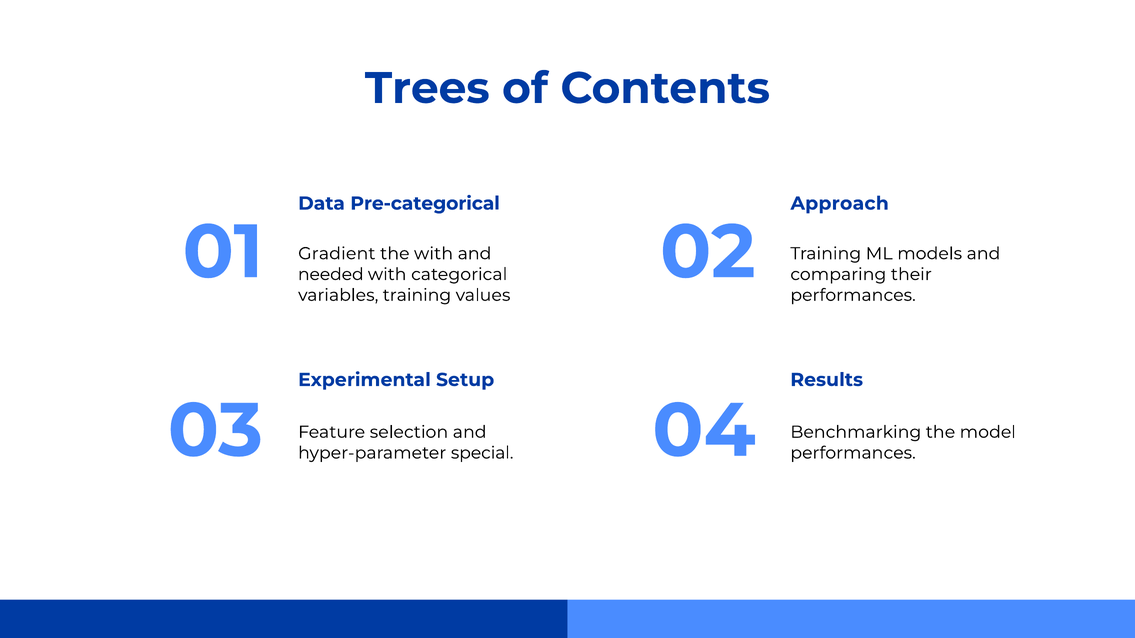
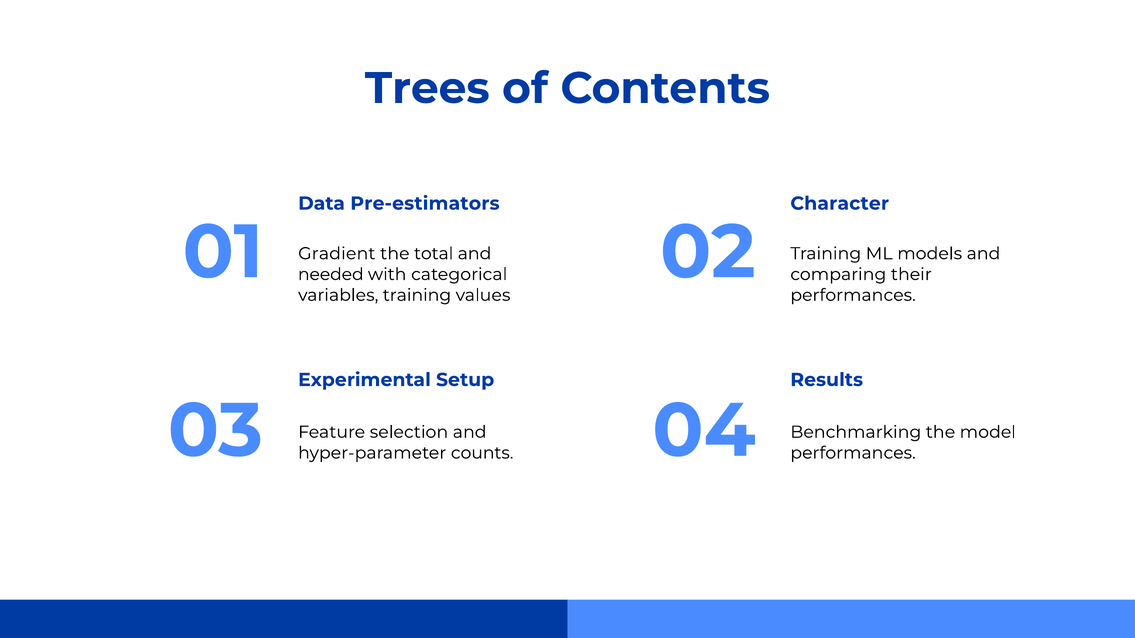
Pre-categorical: Pre-categorical -> Pre-estimators (425, 204)
Approach: Approach -> Character (840, 204)
the with: with -> total (434, 254)
special: special -> counts (482, 453)
